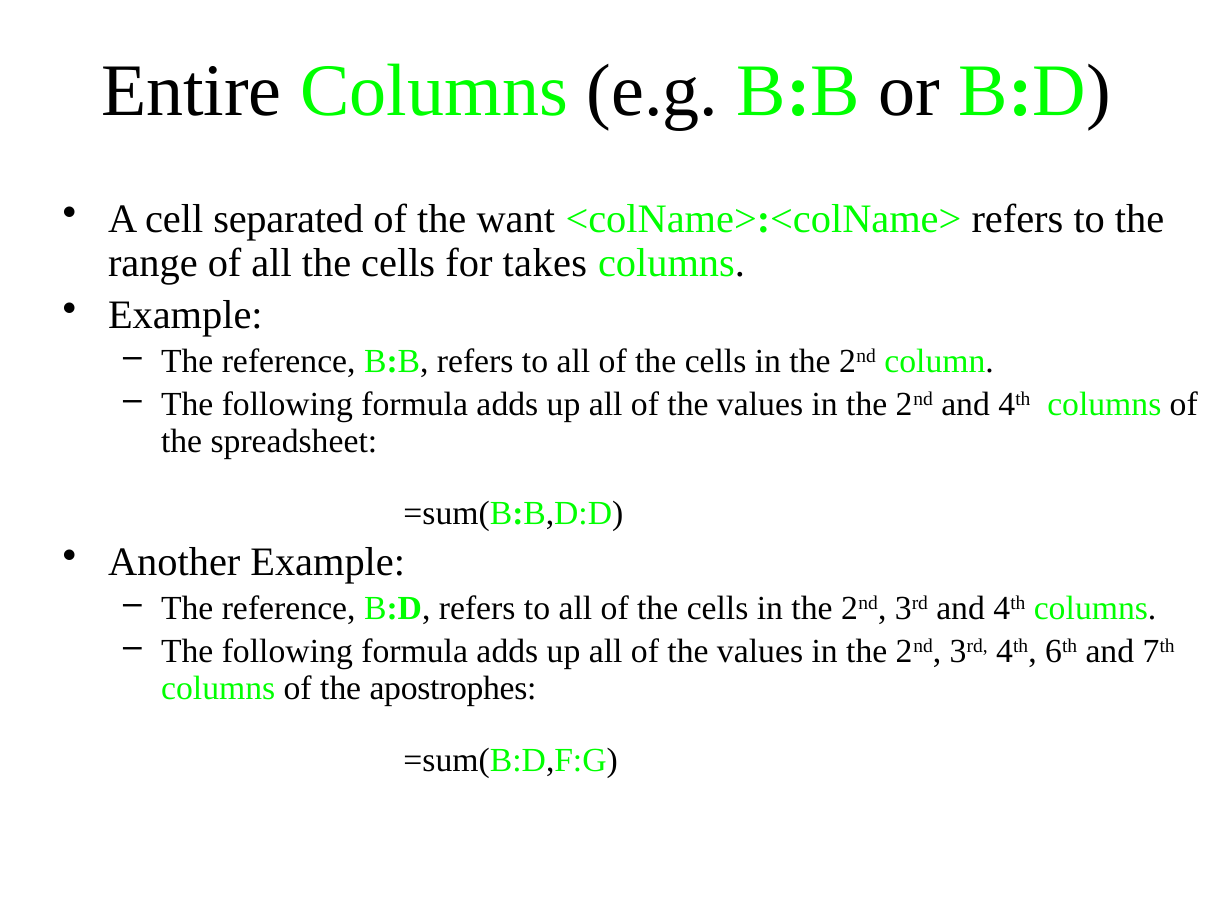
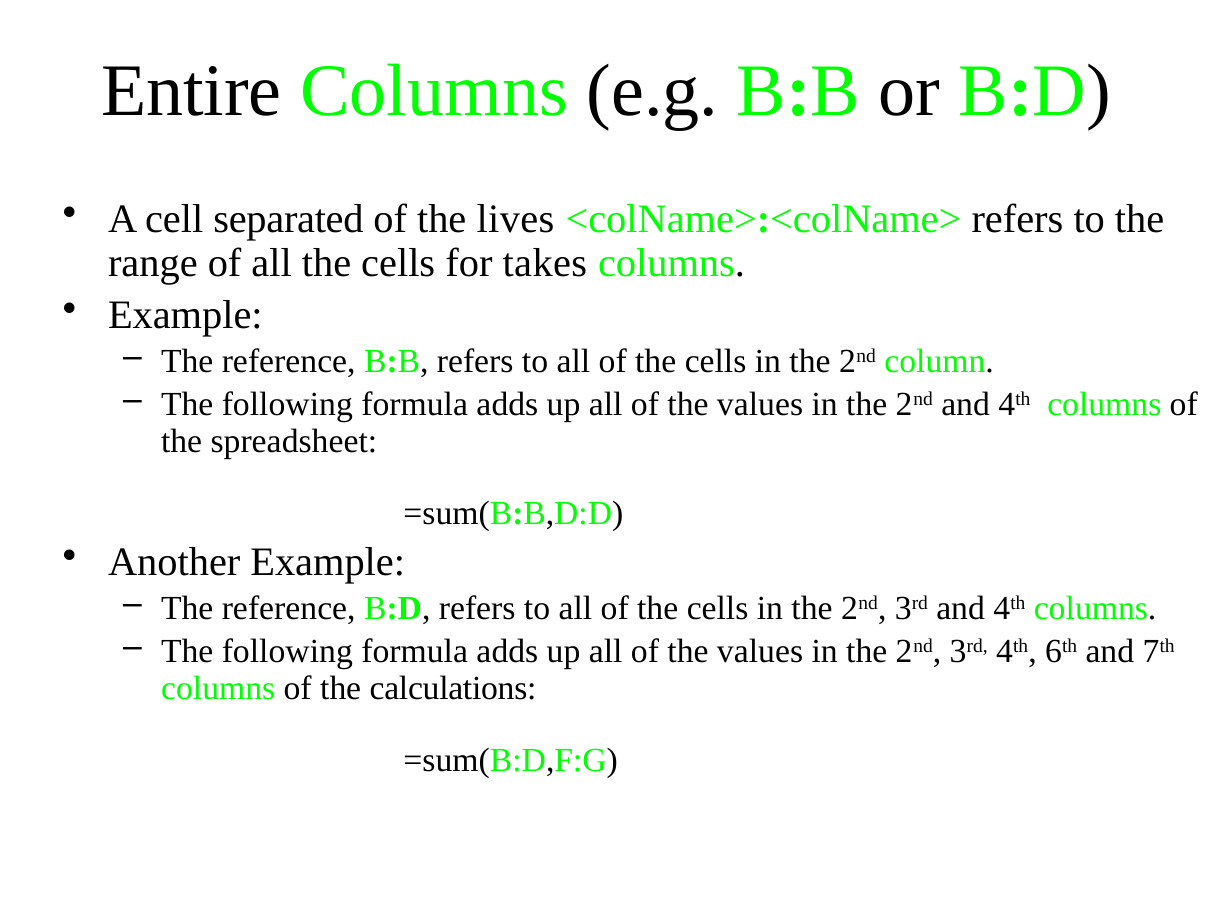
want: want -> lives (516, 220)
apostrophes: apostrophes -> calculations (453, 688)
